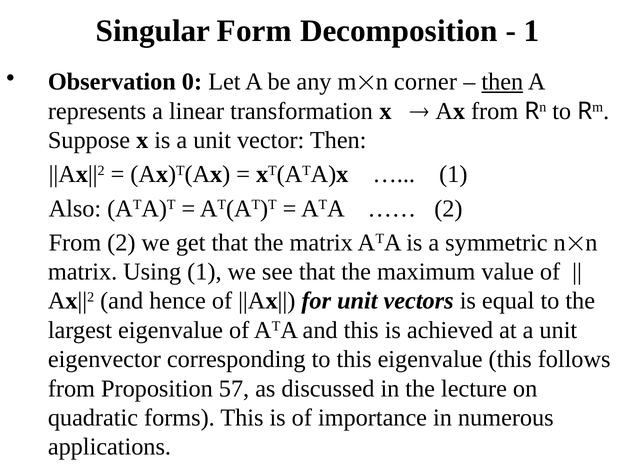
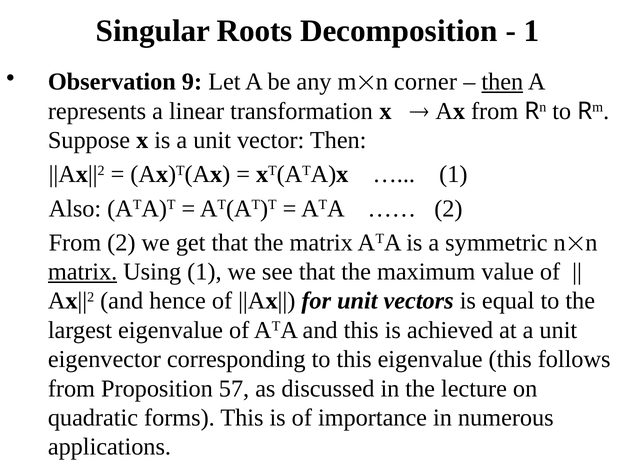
Form: Form -> Roots (255, 31)
0: 0 -> 9 (192, 82)
matrix underline: none -> present (83, 272)
